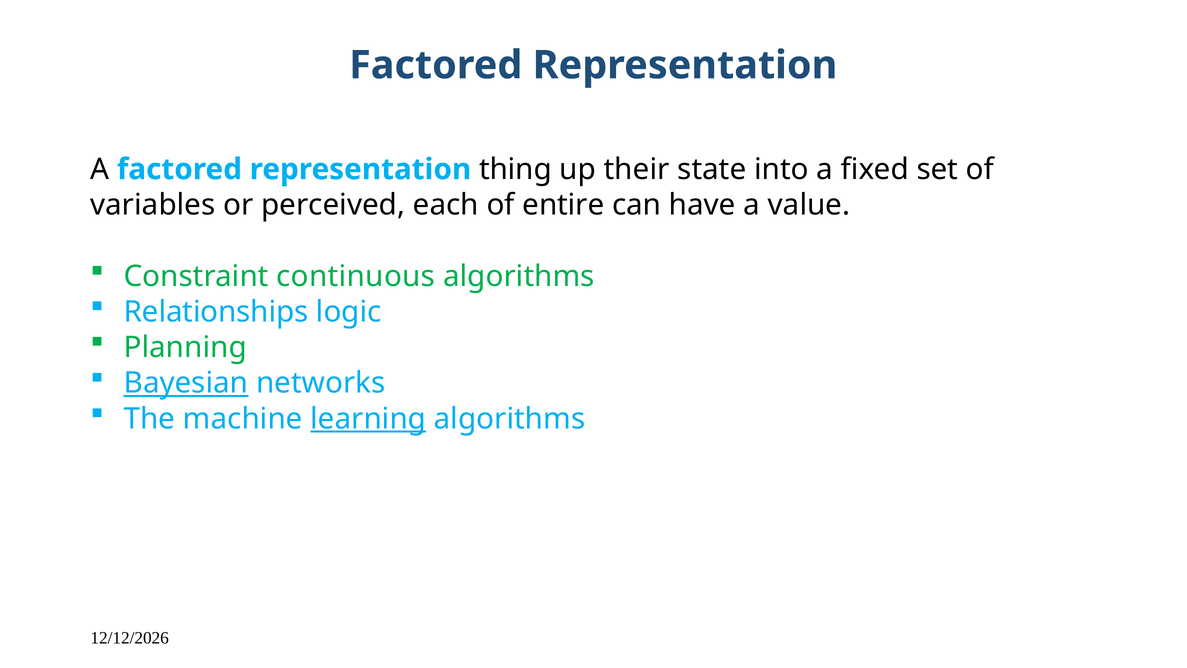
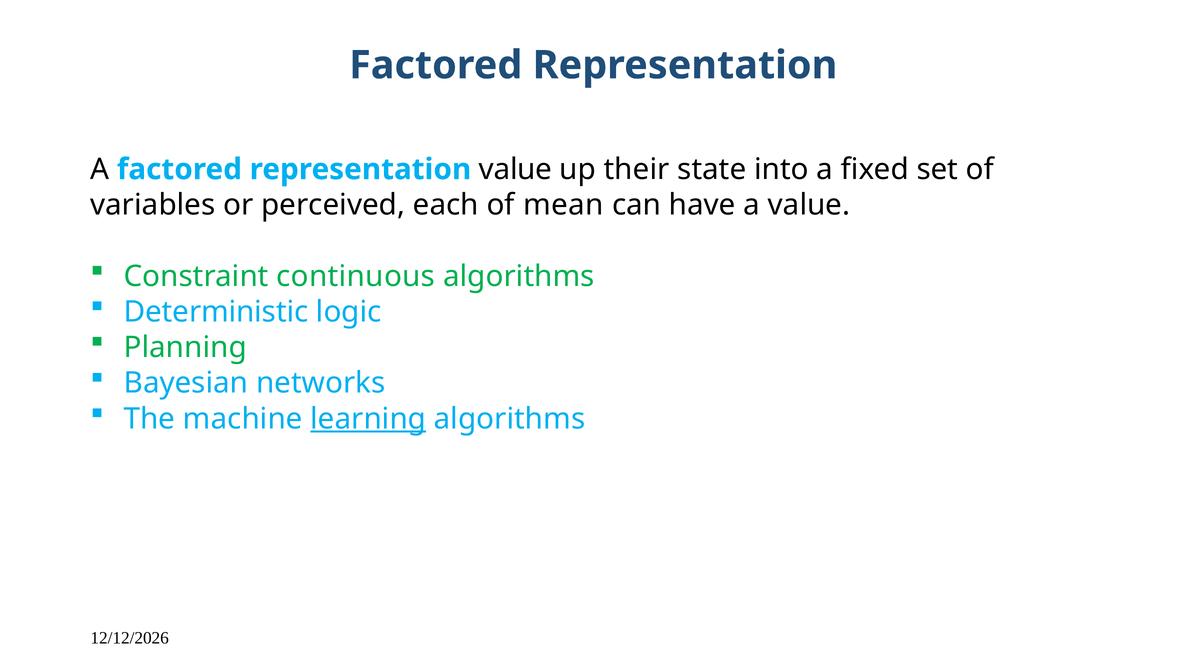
representation thing: thing -> value (516, 169)
entire: entire -> mean (563, 205)
Relationships: Relationships -> Deterministic (216, 312)
Bayesian underline: present -> none (186, 383)
